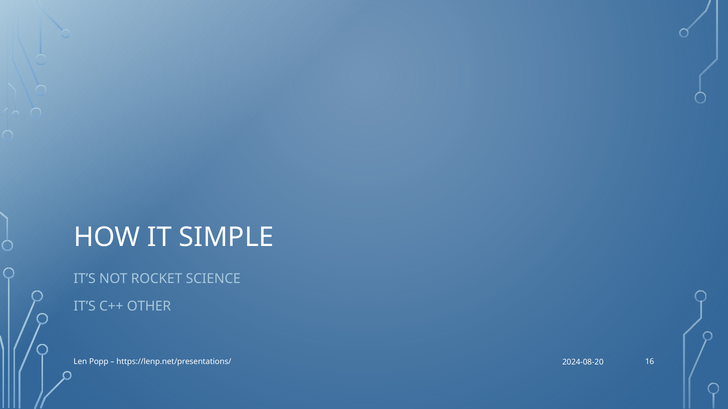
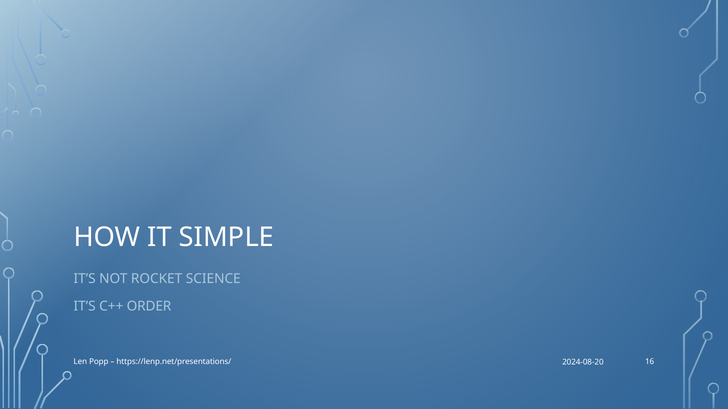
OTHER: OTHER -> ORDER (149, 307)
